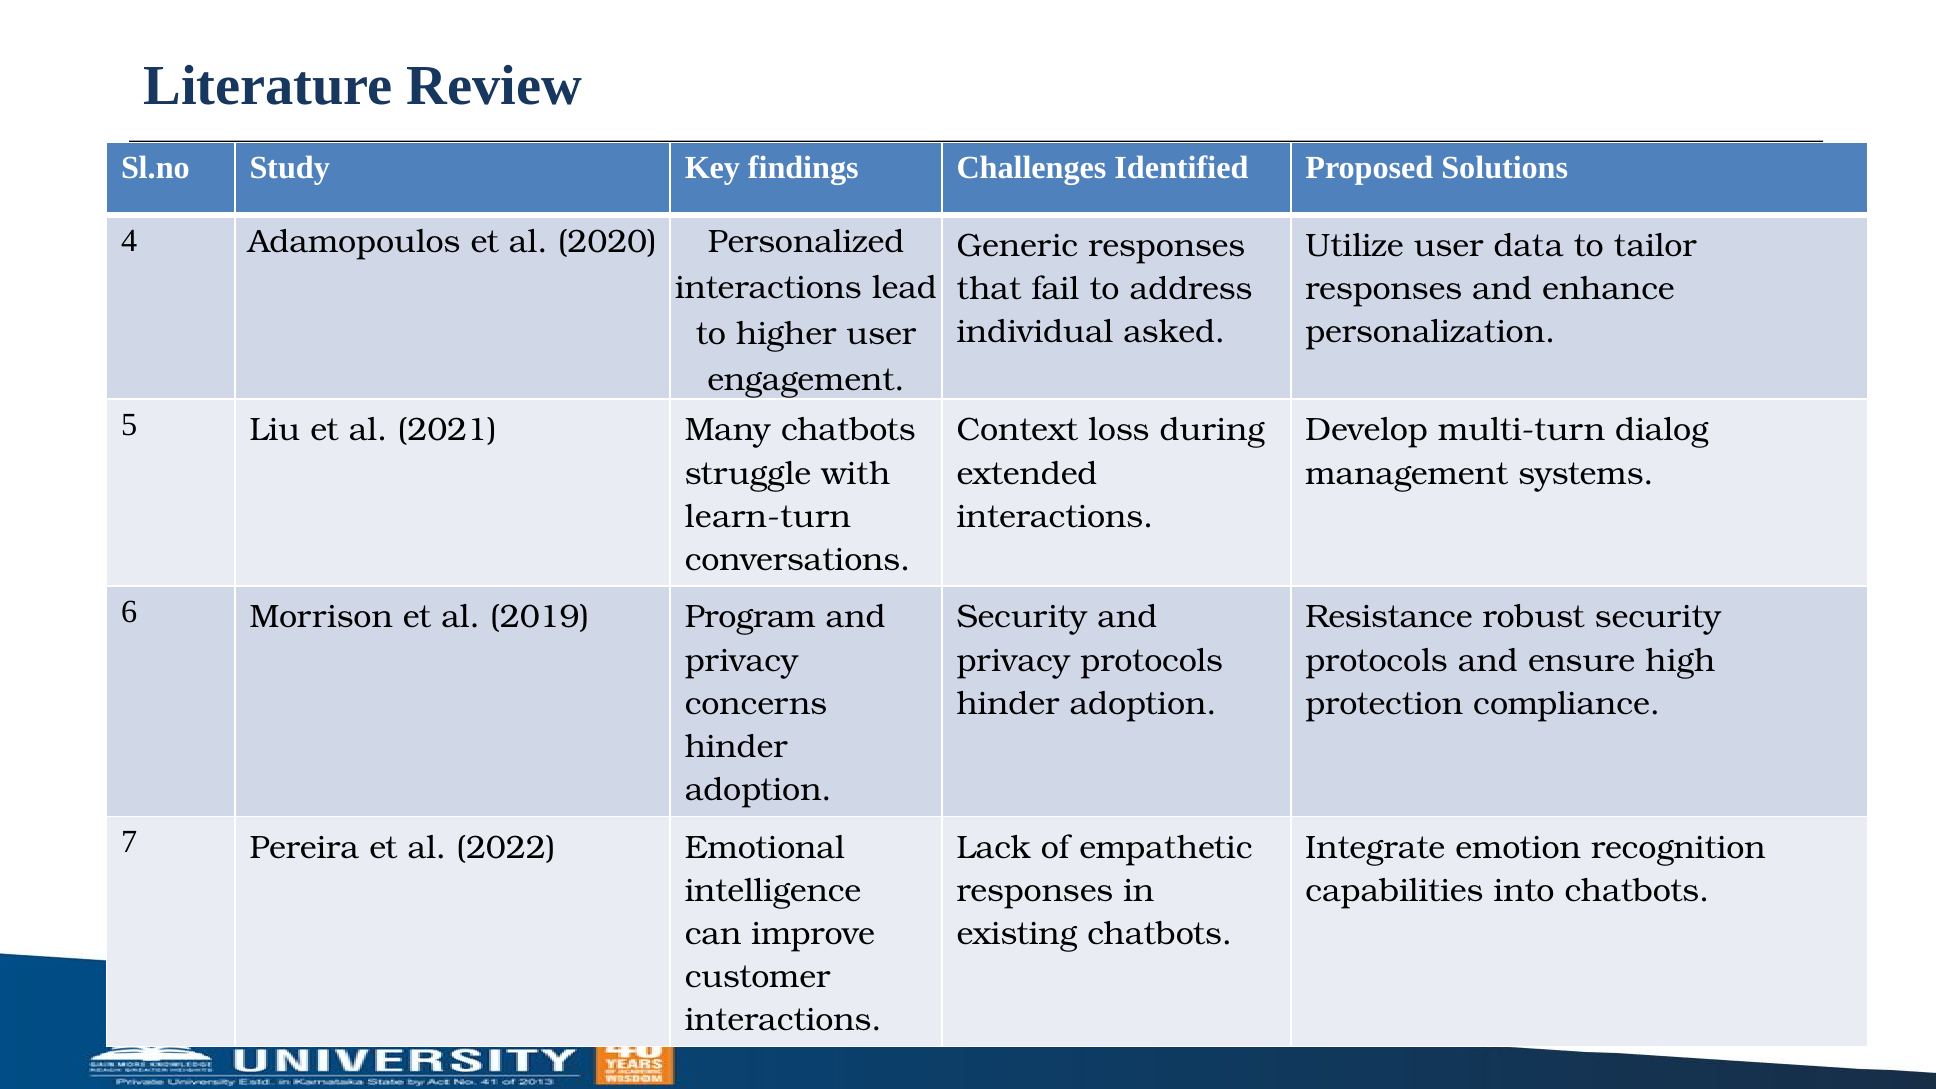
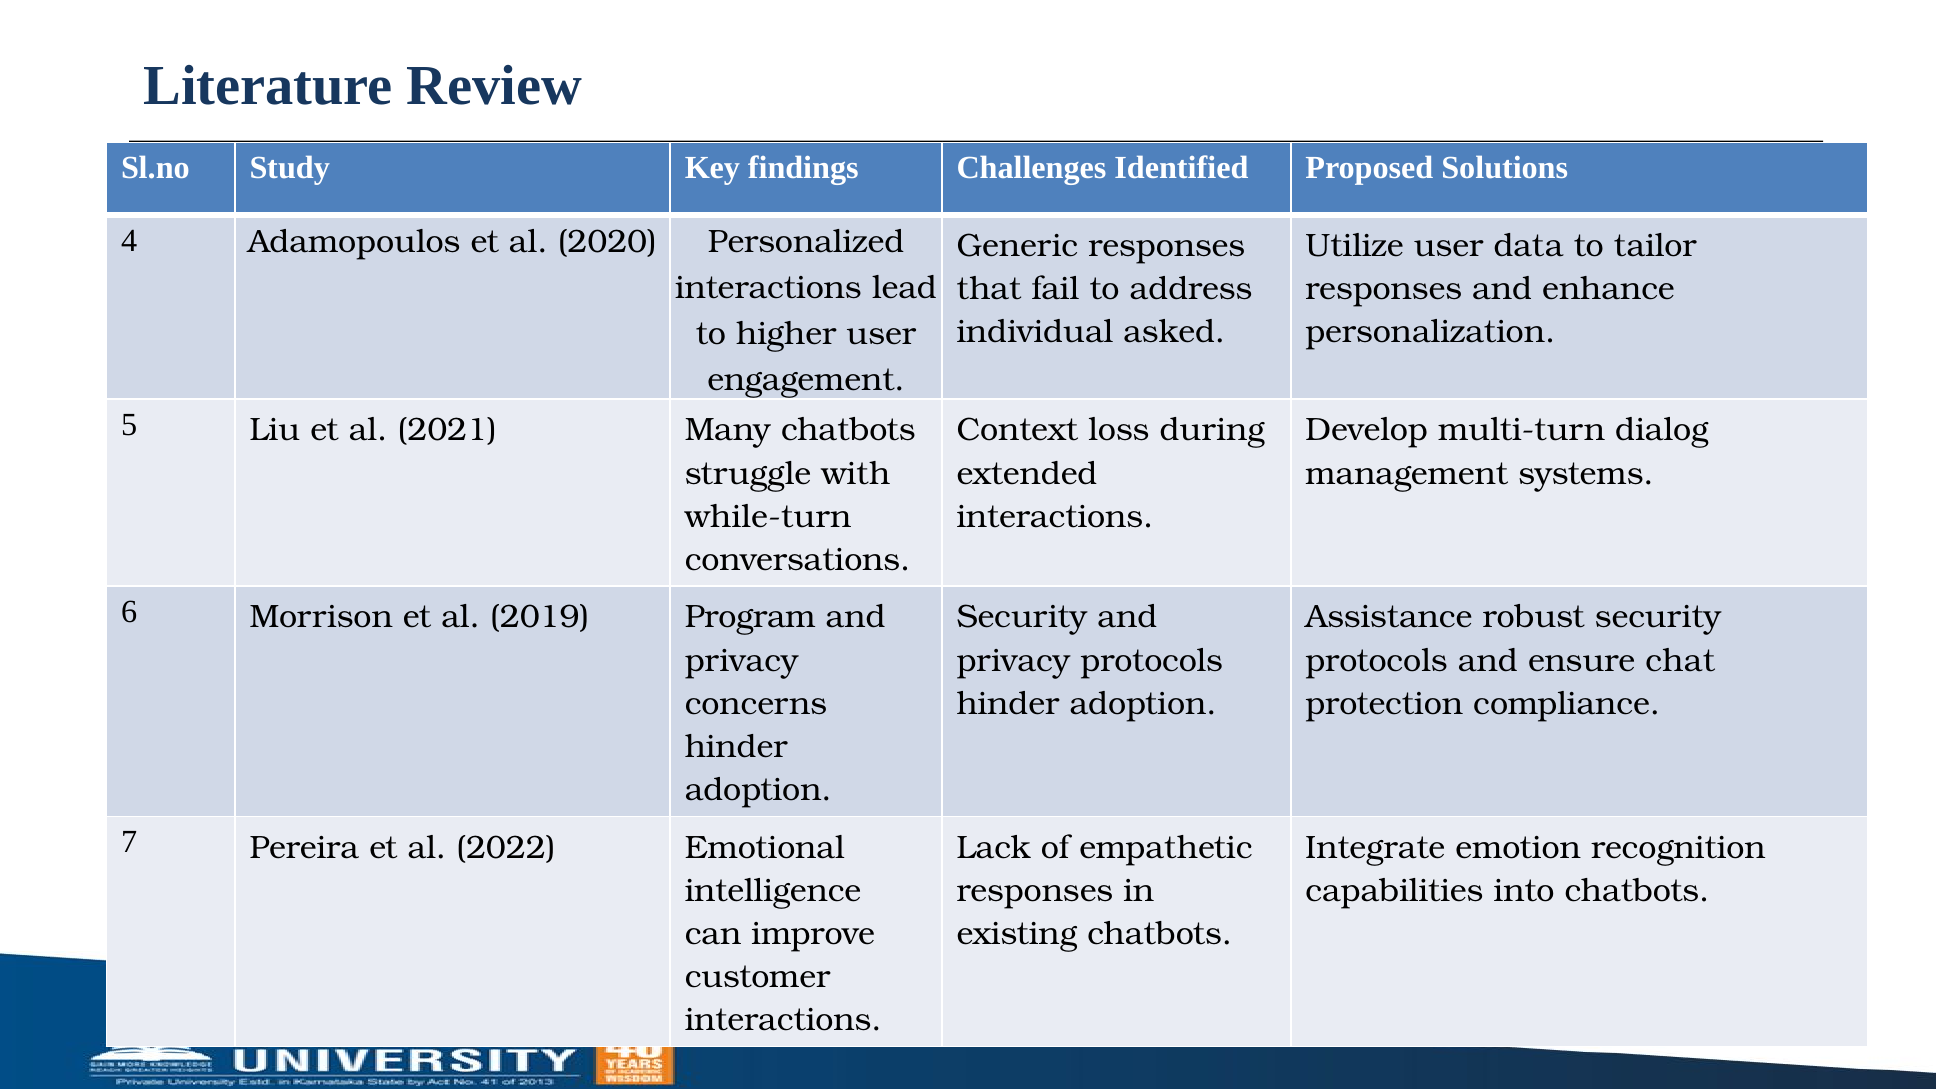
learn-turn: learn-turn -> while-turn (768, 517)
Resistance: Resistance -> Assistance (1389, 617)
high: high -> chat (1680, 660)
